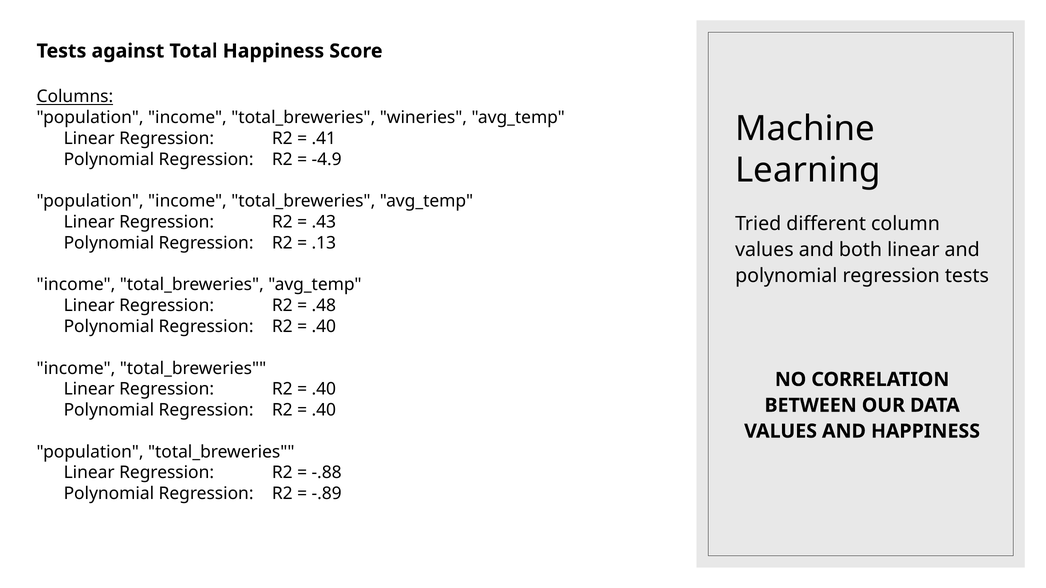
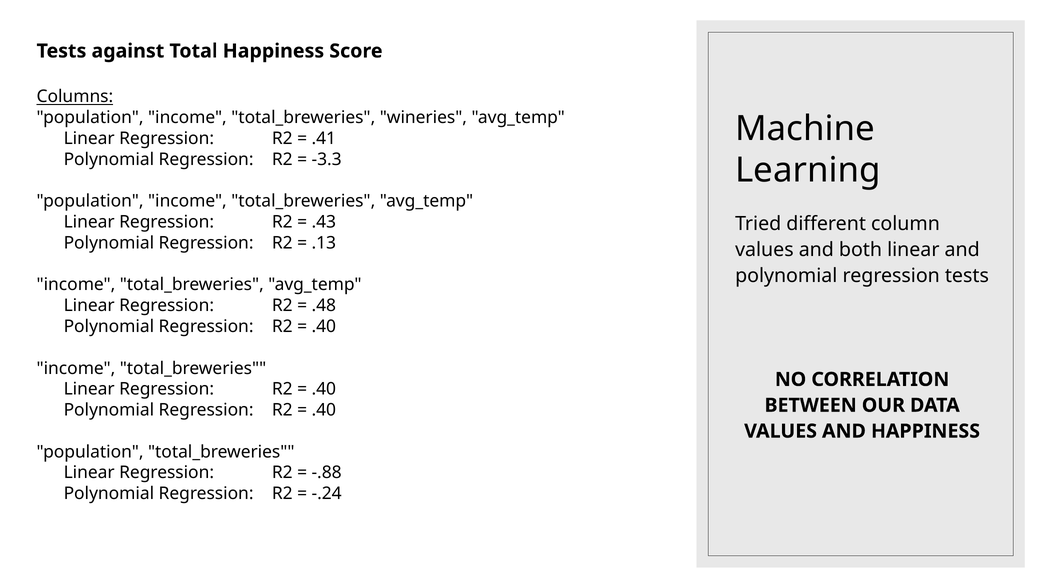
-4.9: -4.9 -> -3.3 (327, 159)
-.89: -.89 -> -.24 (327, 494)
